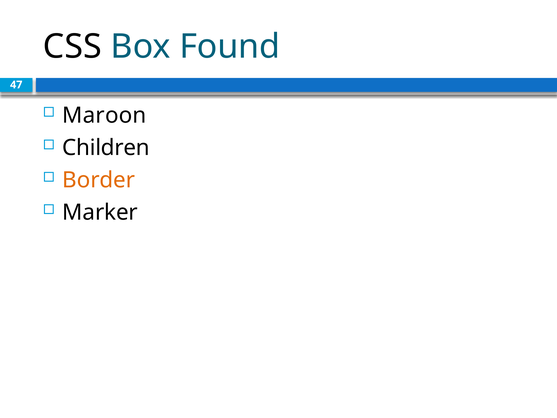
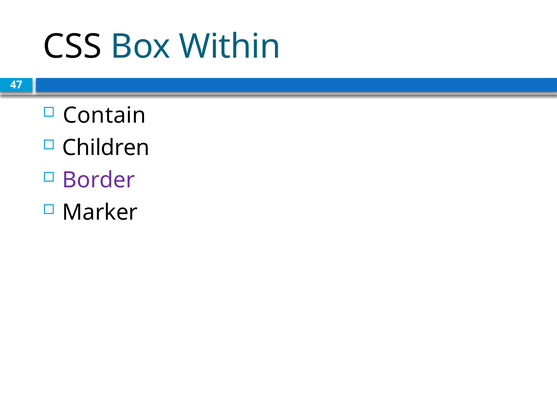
Found: Found -> Within (230, 46)
Maroon: Maroon -> Contain (104, 115)
Border colour: orange -> purple (99, 180)
